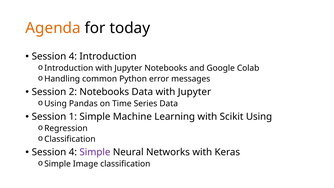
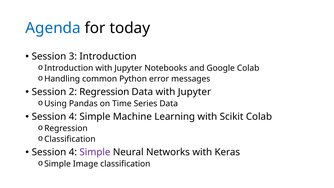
Agenda colour: orange -> blue (53, 28)
4: 4 -> 3 (73, 56)
2 Notebooks: Notebooks -> Regression (104, 92)
1: 1 -> 4 (73, 117)
Scikit Using: Using -> Colab (259, 117)
